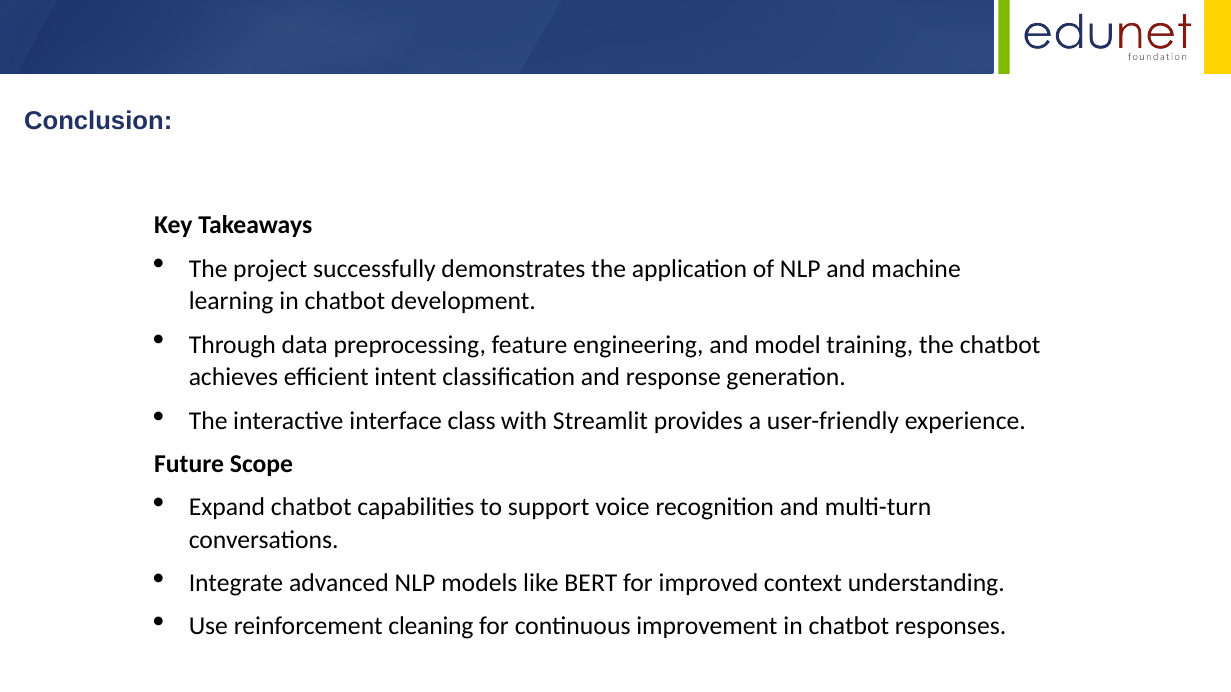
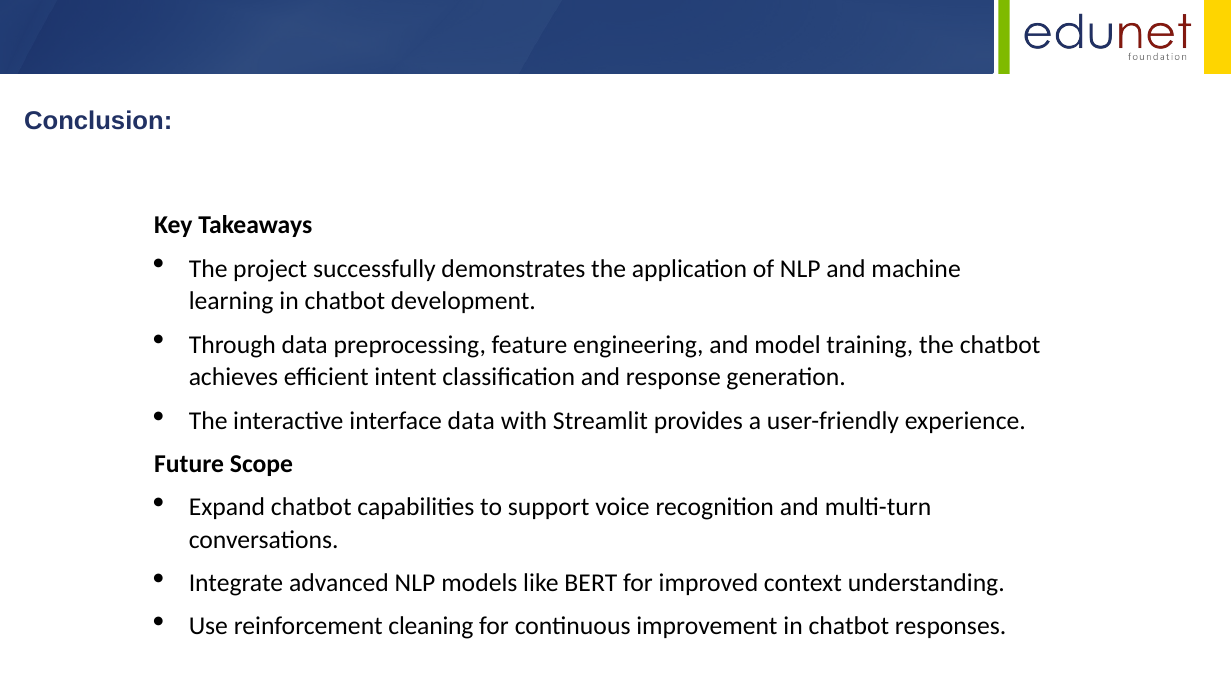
interface class: class -> data (471, 421)
